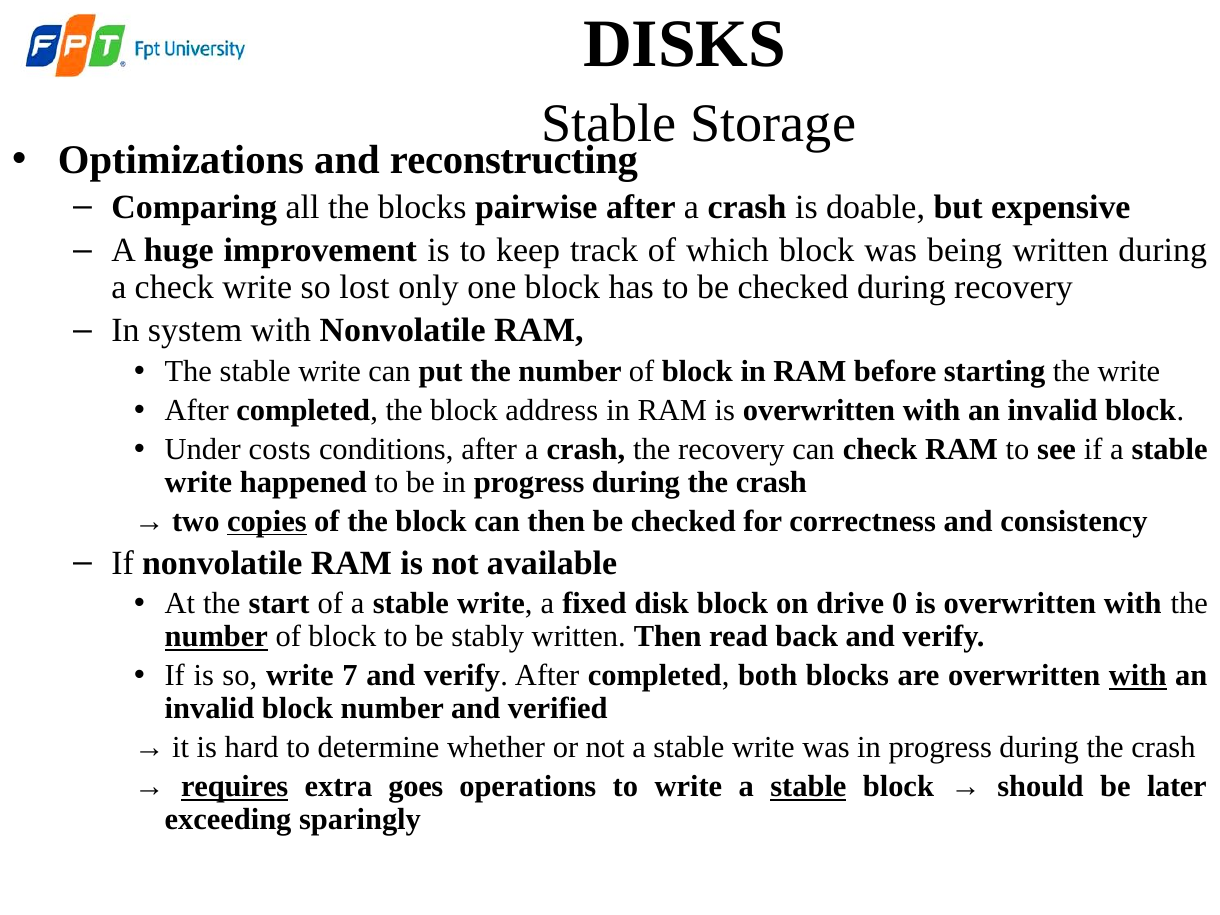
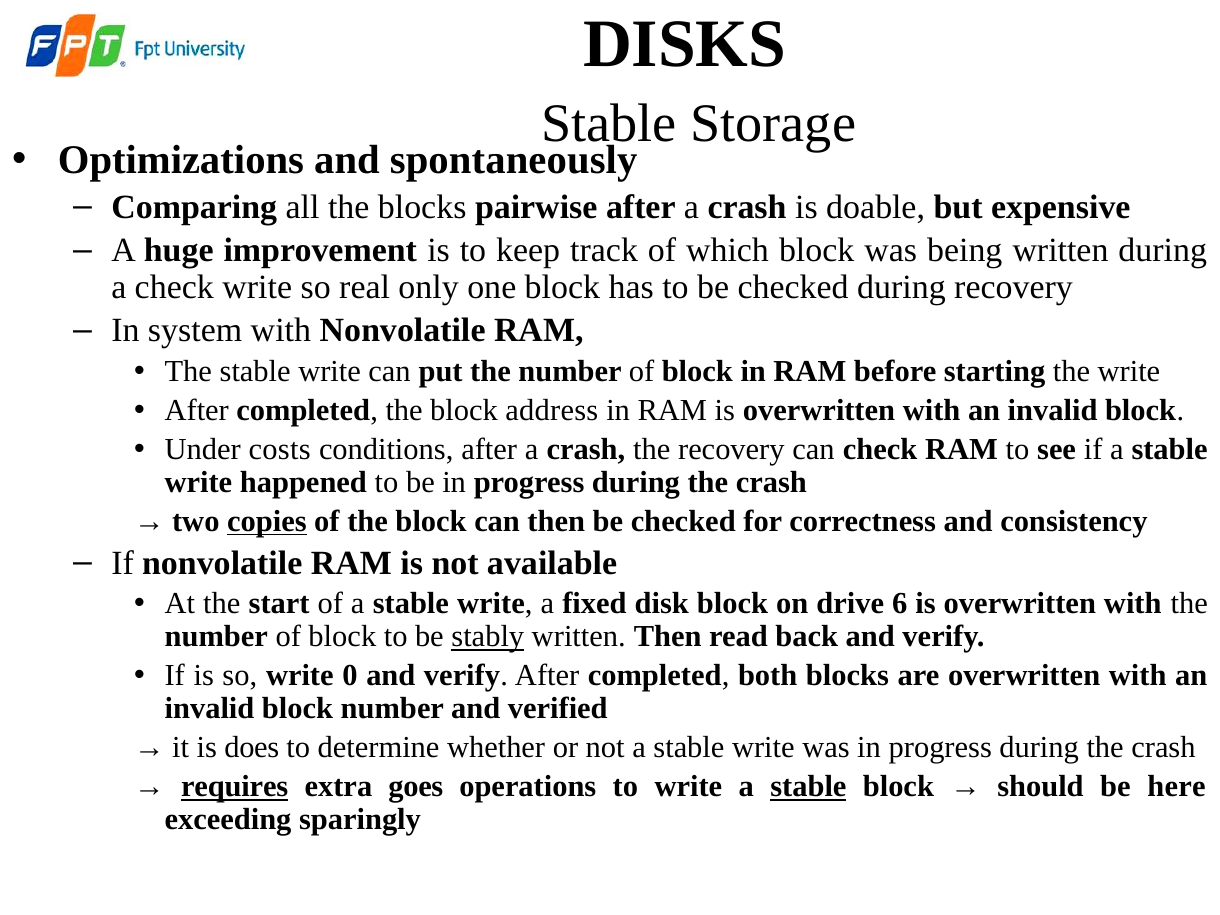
reconstructing: reconstructing -> spontaneously (514, 160)
lost: lost -> real (365, 287)
0: 0 -> 6 (900, 604)
number underline: present -> none (216, 637)
stably underline: none -> present (488, 637)
7: 7 -> 0 (350, 676)
with underline: present -> none (1138, 676)
hard: hard -> does (252, 748)
later: later -> here (1177, 787)
